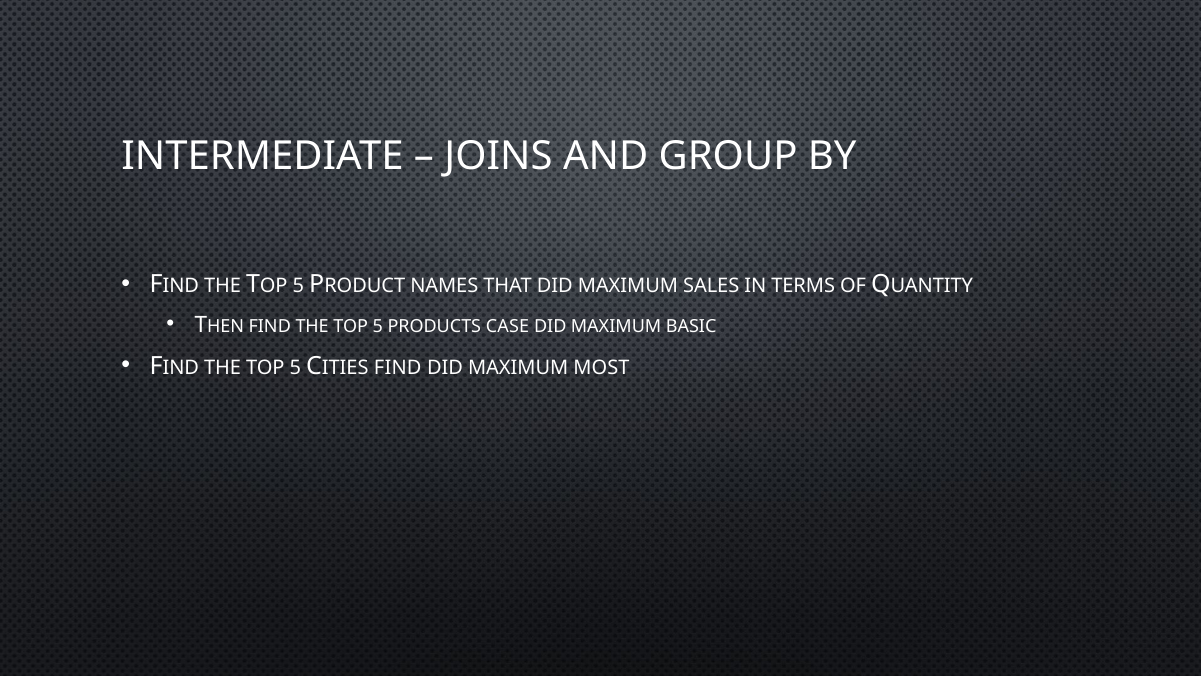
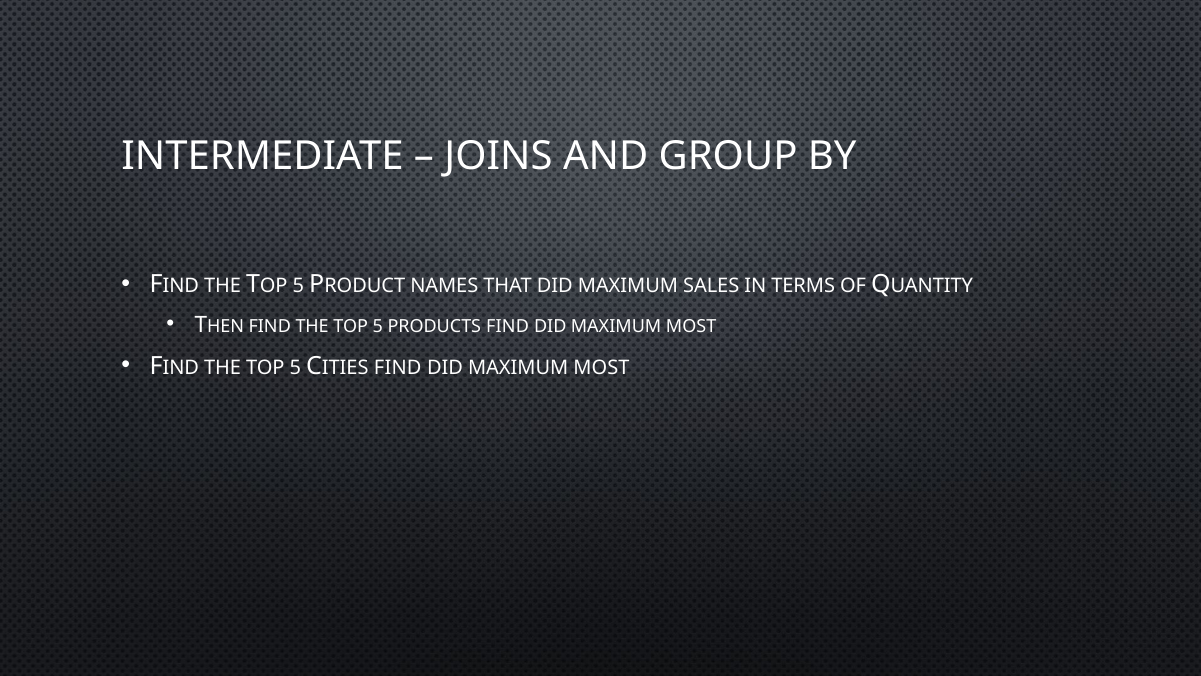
PRODUCTS CASE: CASE -> FIND (508, 326)
BASIC: BASIC -> MOST (691, 326)
